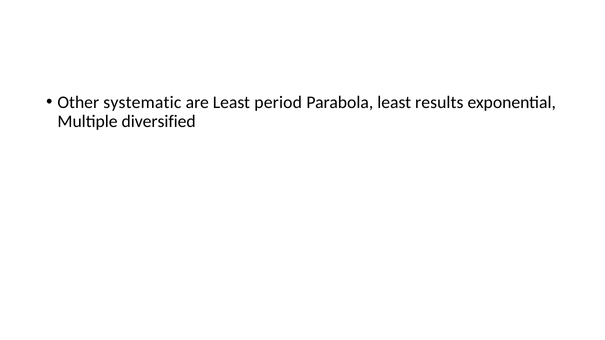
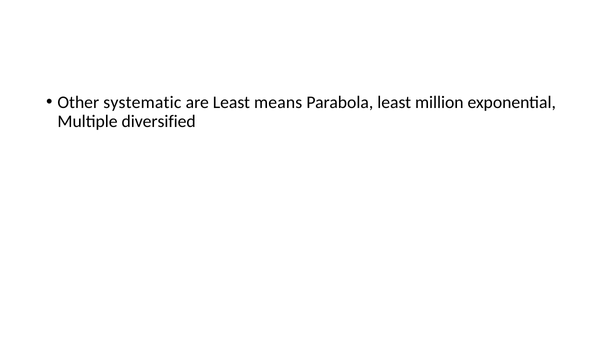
period: period -> means (278, 102)
results: results -> million (439, 102)
